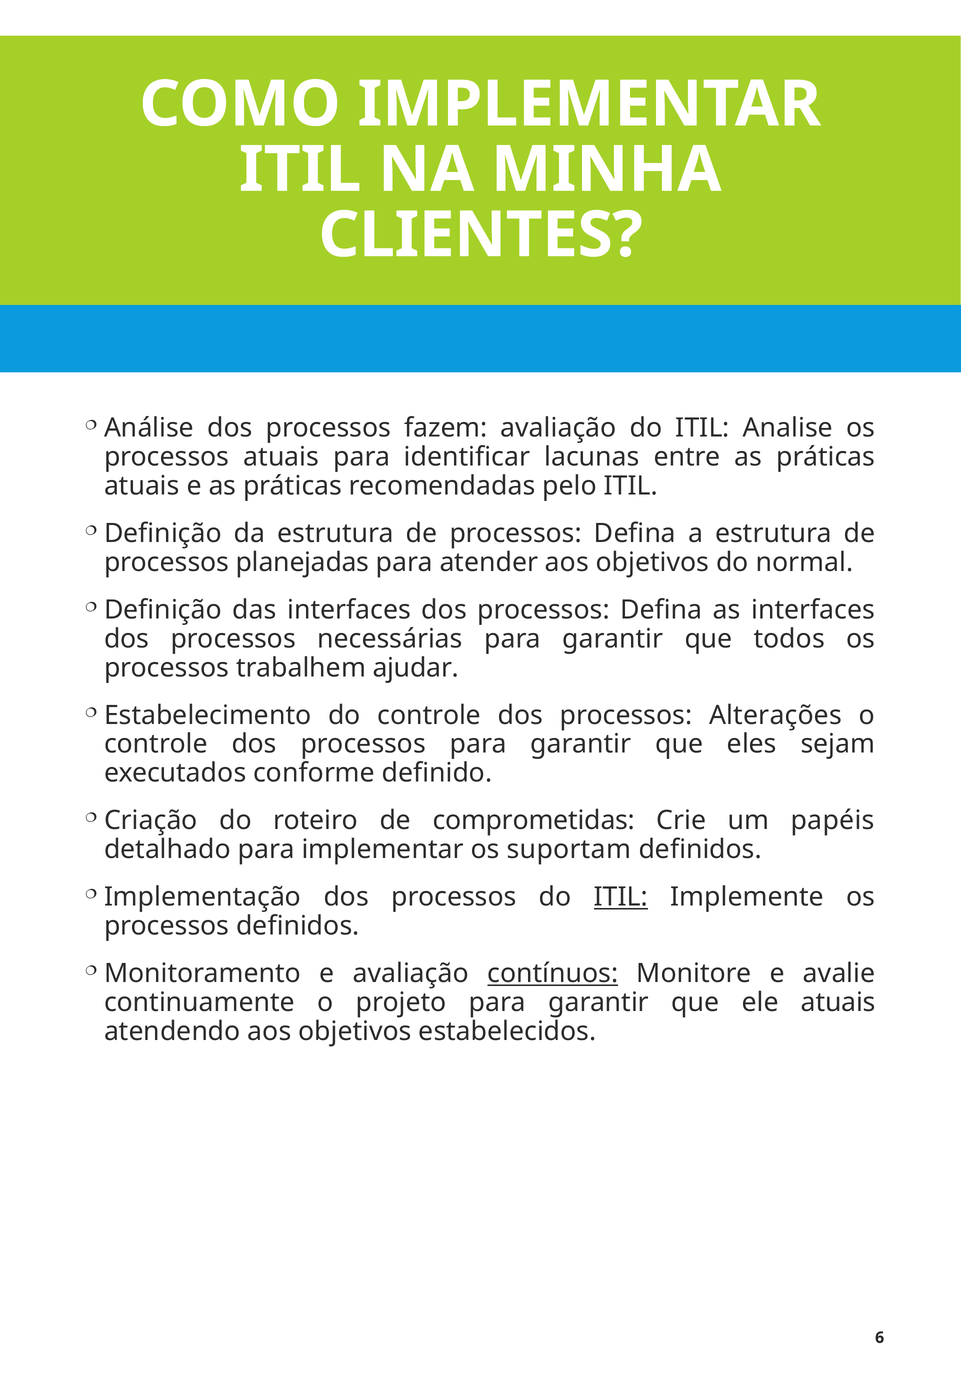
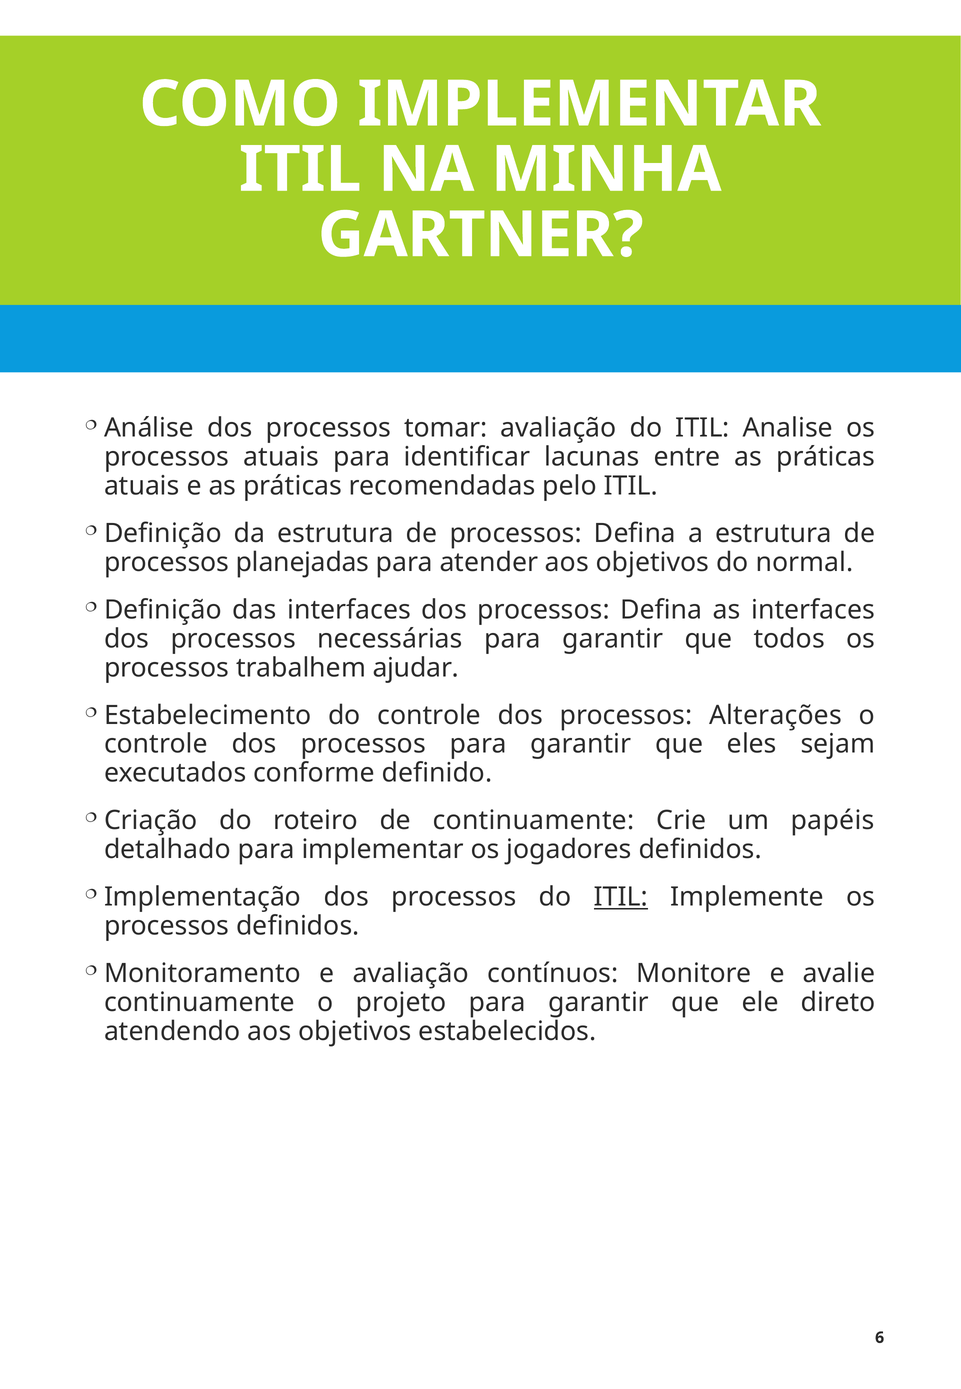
CLIENTES: CLIENTES -> GARTNER (481, 235)
fazem: fazem -> tomar (446, 428)
de comprometidas: comprometidas -> continuamente (534, 820)
suportam: suportam -> jogadores (569, 849)
contínuos underline: present -> none (553, 973)
ele atuais: atuais -> direto (838, 1002)
